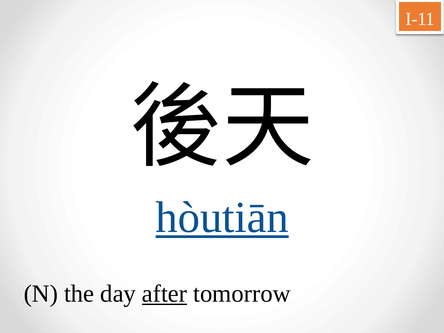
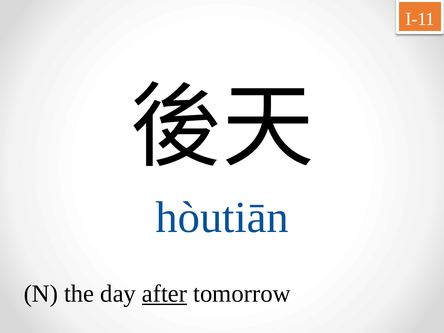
hòutiān underline: present -> none (222, 218)
